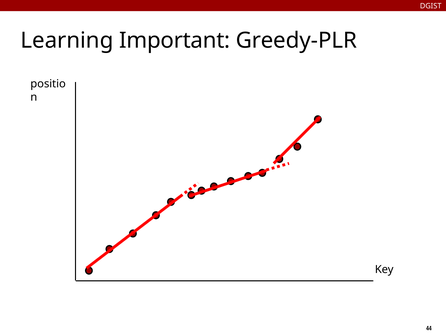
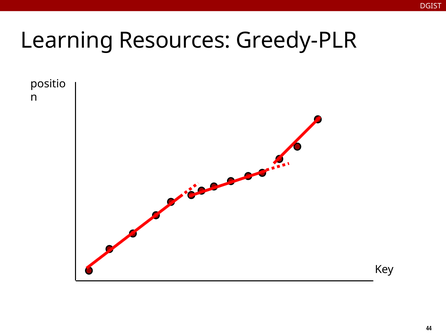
Important: Important -> Resources (175, 41)
